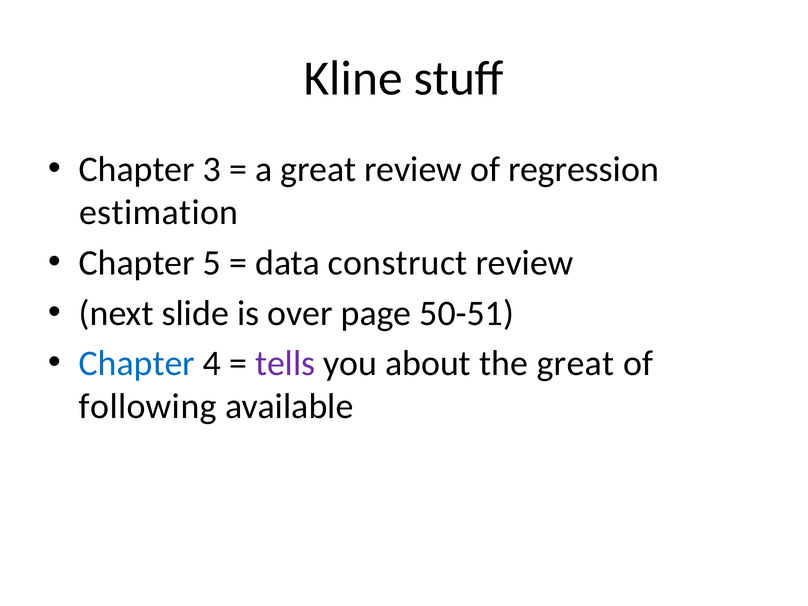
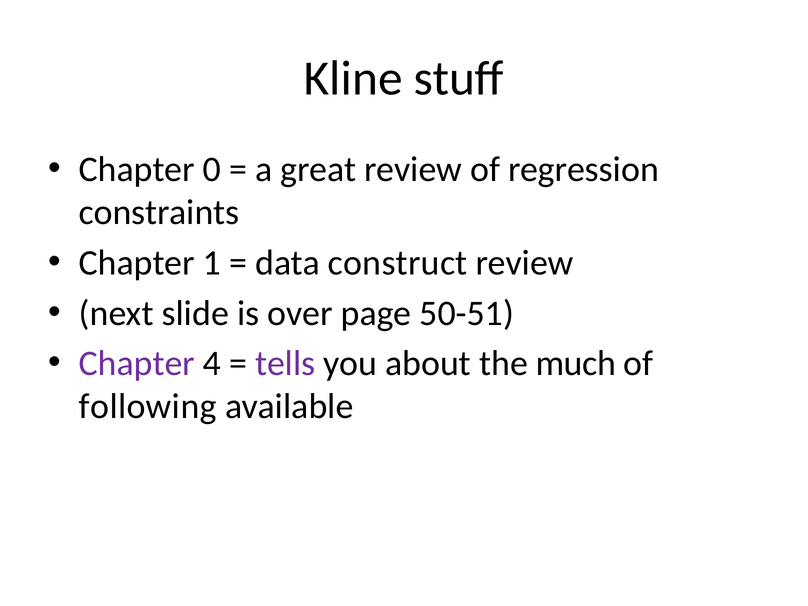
3: 3 -> 0 (212, 170)
estimation: estimation -> constraints (159, 213)
5: 5 -> 1 (212, 263)
Chapter colour: blue -> purple (137, 363)
the great: great -> much (576, 363)
